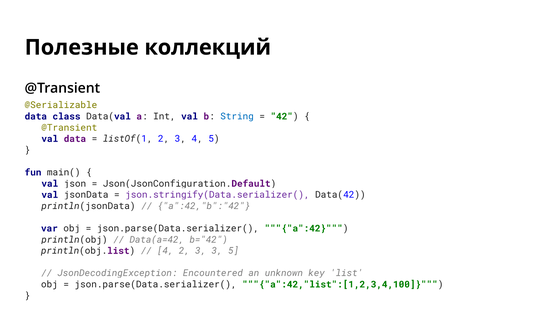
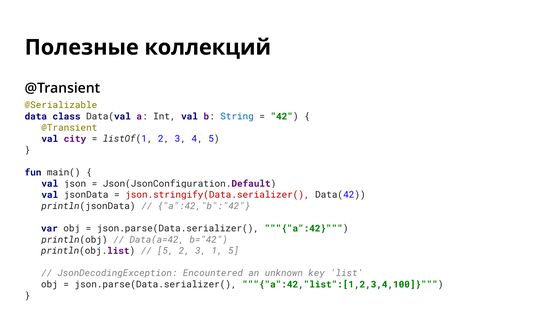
val data: data -> city (75, 139)
json.stringify(Data.serializer( colour: purple -> red (217, 194)
4: 4 -> 5 (165, 250)
3 3: 3 -> 1 (217, 250)
